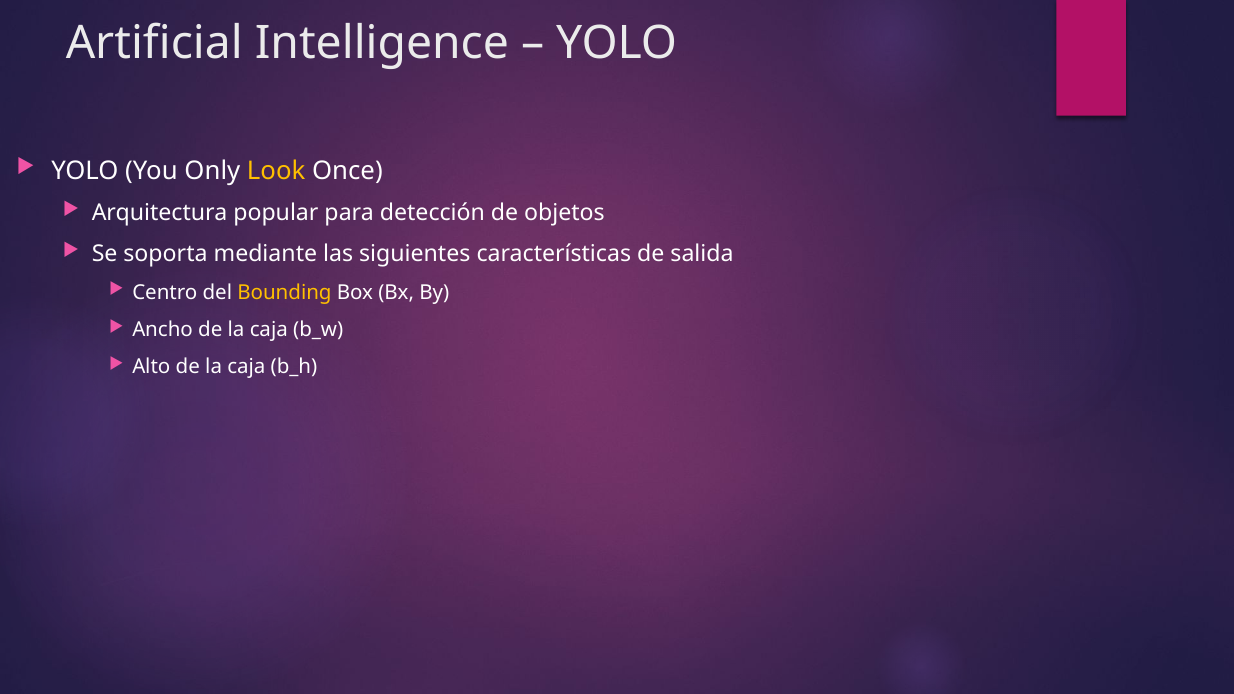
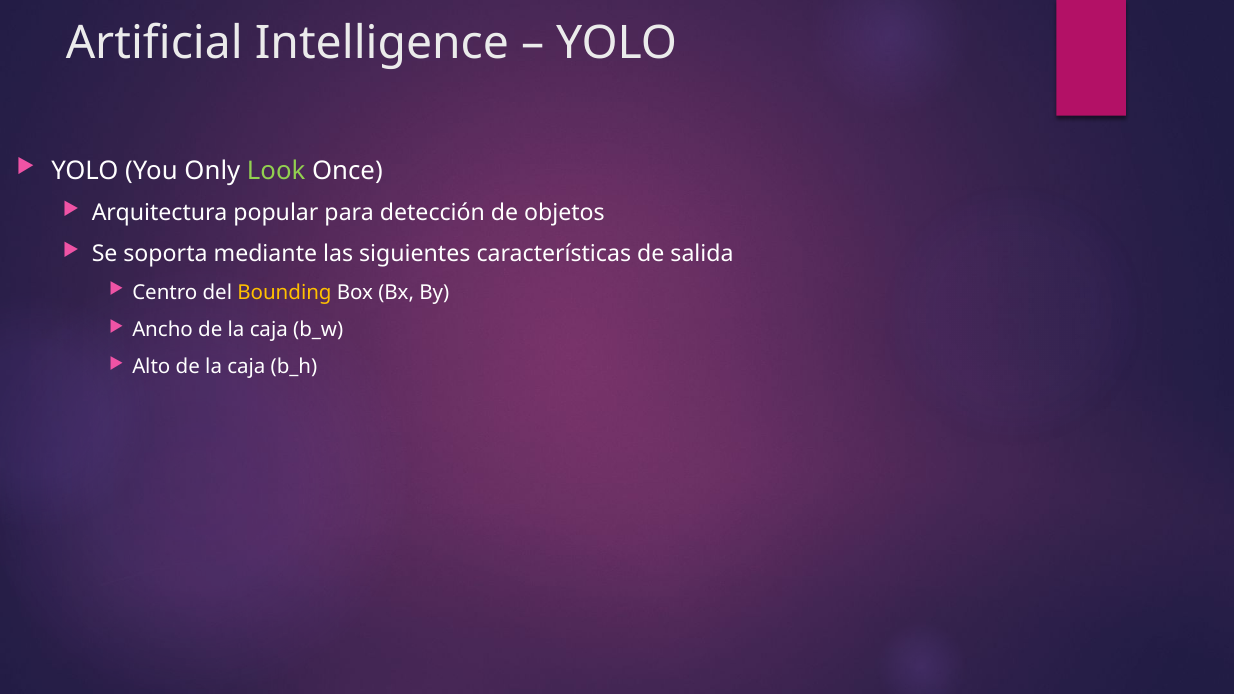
Look colour: yellow -> light green (276, 171)
